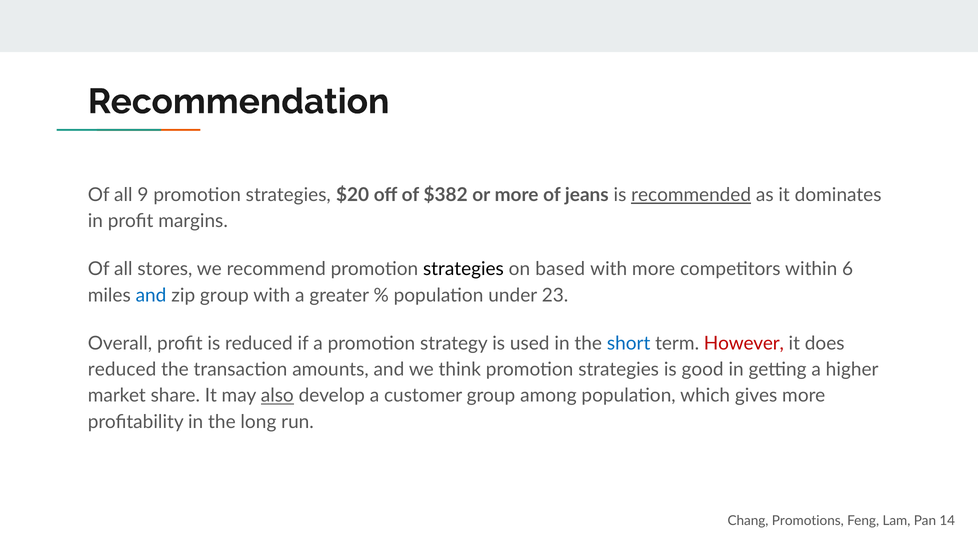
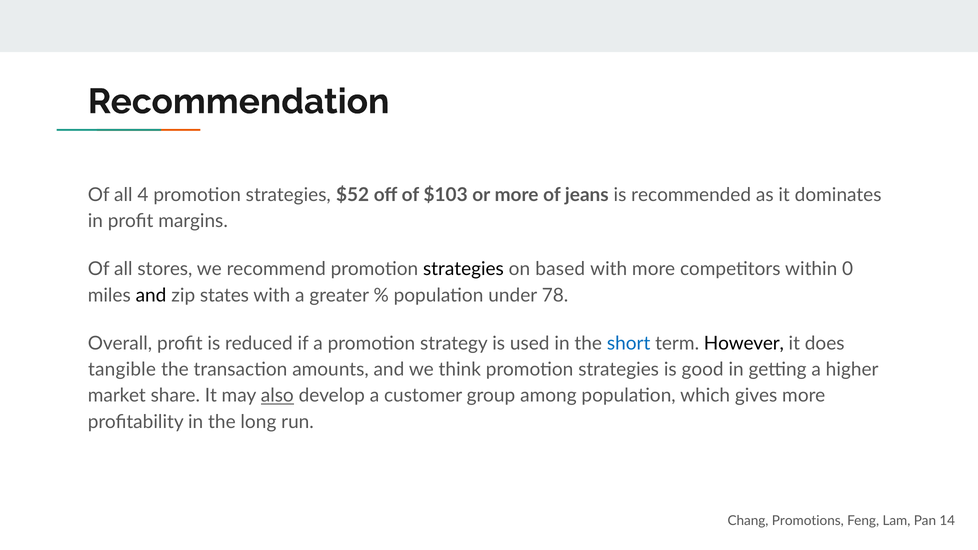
9: 9 -> 4 (143, 195)
$20: $20 -> $52 (353, 195)
$382: $382 -> $103 (446, 195)
recommended underline: present -> none (691, 195)
6: 6 -> 0 (848, 269)
and colour: blue -> black (151, 295)
zip group: group -> states (224, 295)
23: 23 -> 78 (555, 295)
However colour: red -> black (744, 343)
reduced: reduced -> tangible (122, 370)
